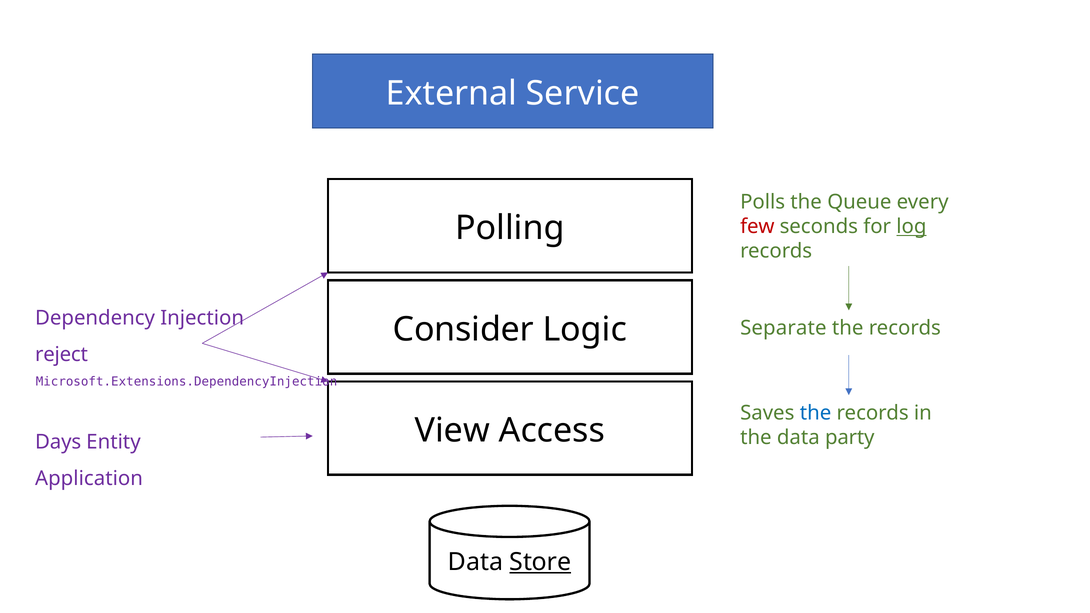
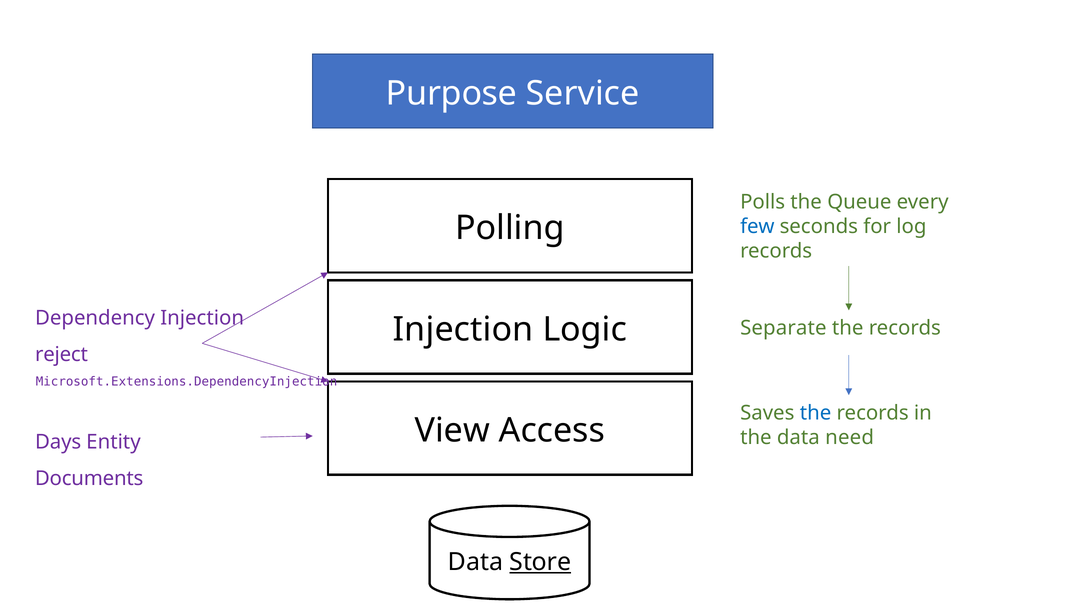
External: External -> Purpose (452, 93)
few colour: red -> blue (757, 227)
log underline: present -> none (911, 227)
Consider: Consider -> Injection (463, 329)
party: party -> need (850, 437)
Application: Application -> Documents (89, 479)
